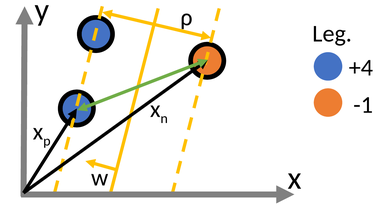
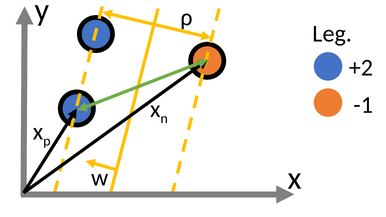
+4: +4 -> +2 (361, 68)
